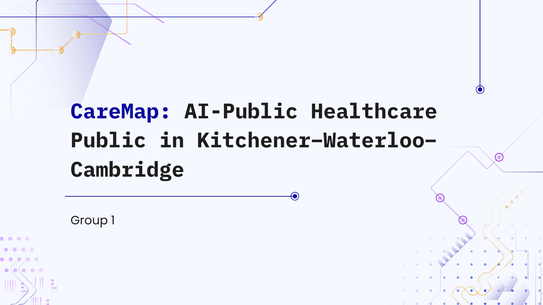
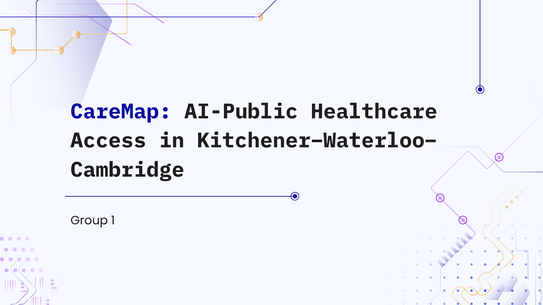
Public: Public -> Access (109, 141)
